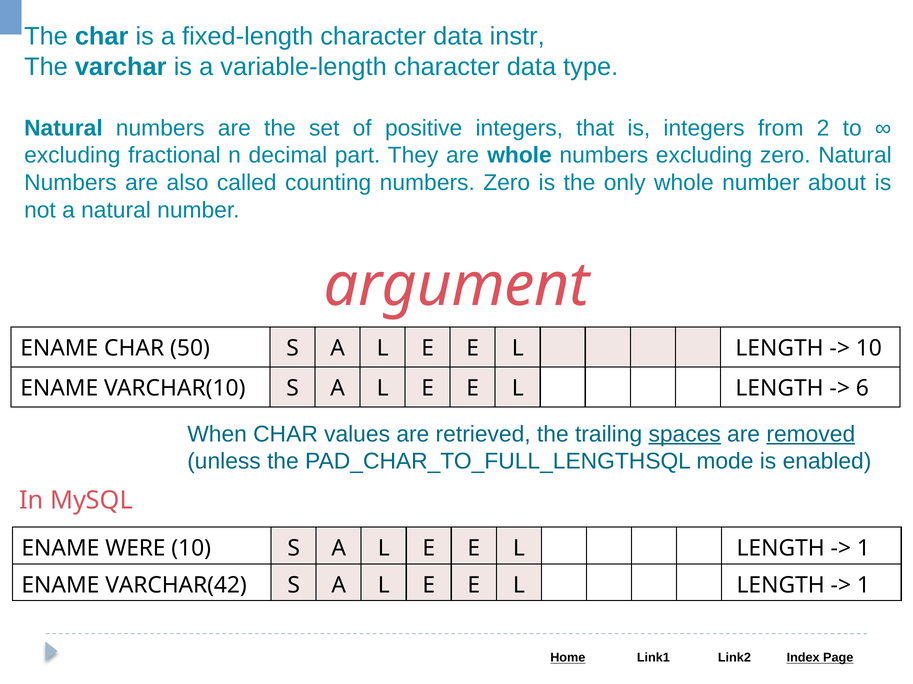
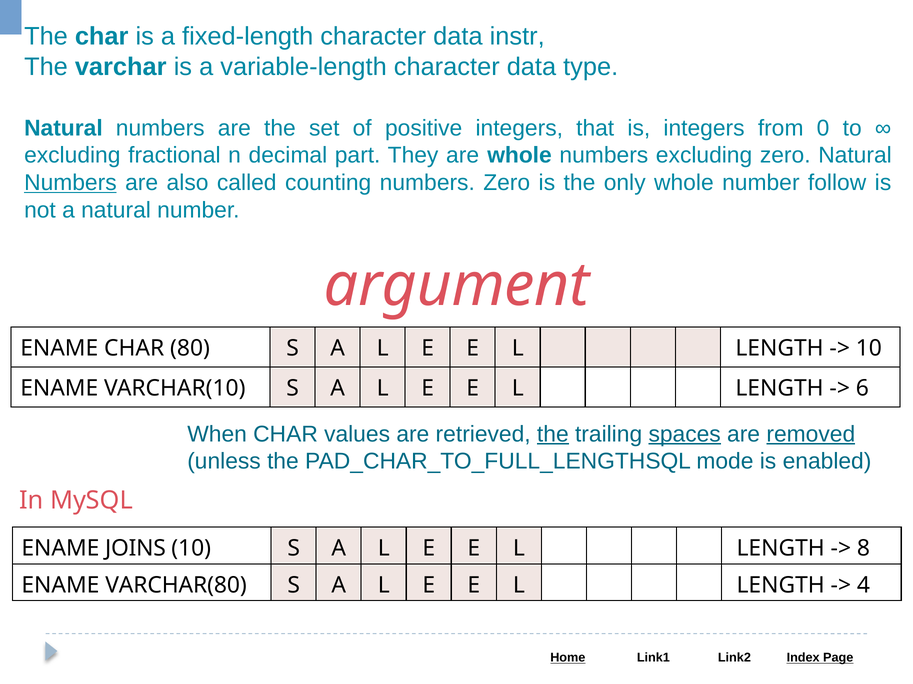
2: 2 -> 0 (823, 128)
Numbers underline: none -> present (70, 183)
about: about -> follow (837, 183)
50: 50 -> 80 (190, 349)
the underline: none -> present (553, 435)
WERE: WERE -> JOINS (135, 549)
1: 1 -> 8 (863, 549)
VARCHAR(42: VARCHAR(42 -> VARCHAR(80 (176, 586)
1: 1 -> 4 (863, 586)
